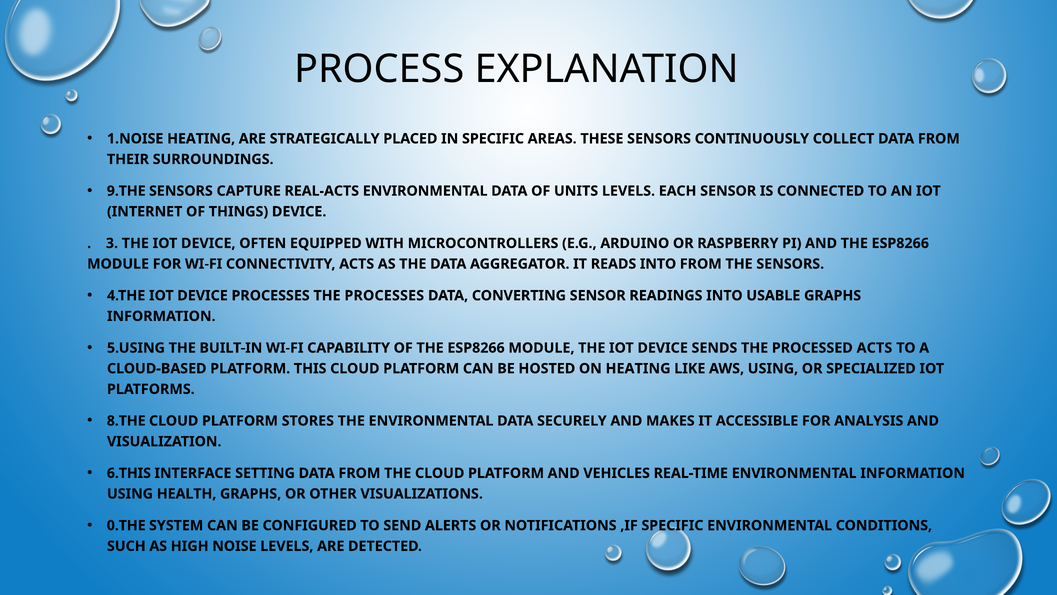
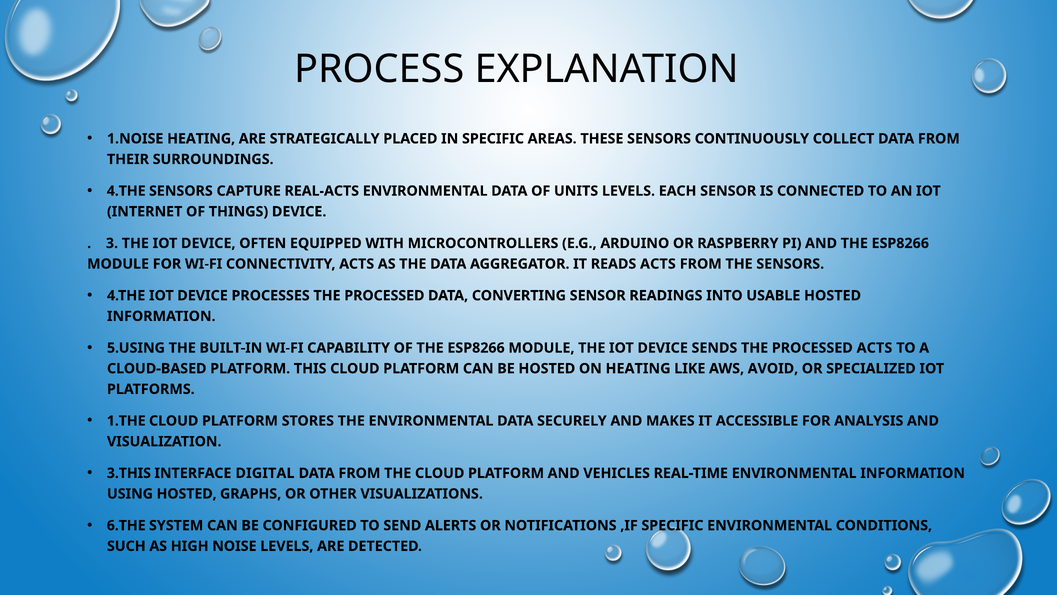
9.THE: 9.THE -> 4.THE (126, 191)
READS INTO: INTO -> ACTS (658, 264)
PROCESSES THE PROCESSES: PROCESSES -> PROCESSED (384, 295)
USABLE GRAPHS: GRAPHS -> HOSTED (833, 295)
AWS USING: USING -> AVOID (773, 368)
8.THE: 8.THE -> 1.THE (126, 421)
6.THIS: 6.THIS -> 3.THIS (129, 473)
SETTING: SETTING -> DIGITAL (265, 473)
USING HEALTH: HEALTH -> HOSTED (187, 493)
0.THE: 0.THE -> 6.THE (126, 525)
